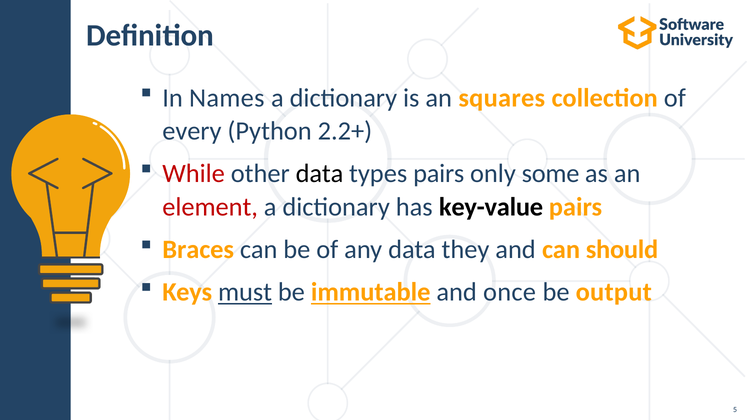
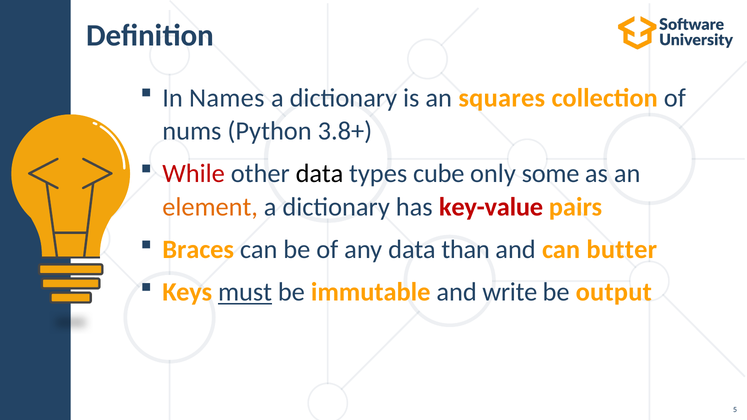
every: every -> nums (192, 131)
2.2+: 2.2+ -> 3.8+ (345, 131)
types pairs: pairs -> cube (439, 174)
element colour: red -> orange (210, 207)
key-value colour: black -> red (491, 207)
they: they -> than (466, 250)
should: should -> butter (622, 250)
immutable underline: present -> none (371, 292)
once: once -> write (510, 292)
